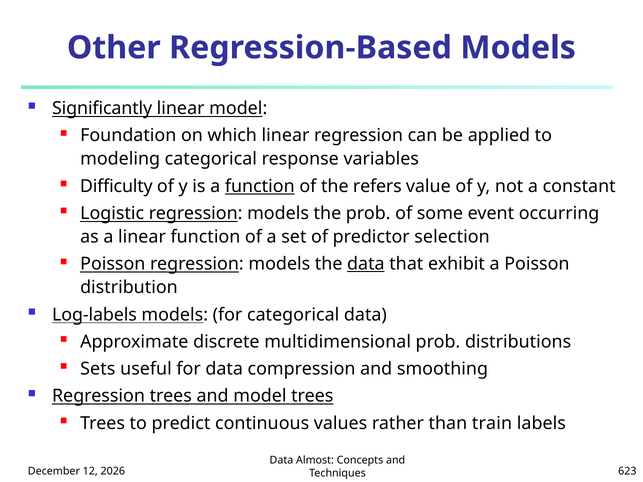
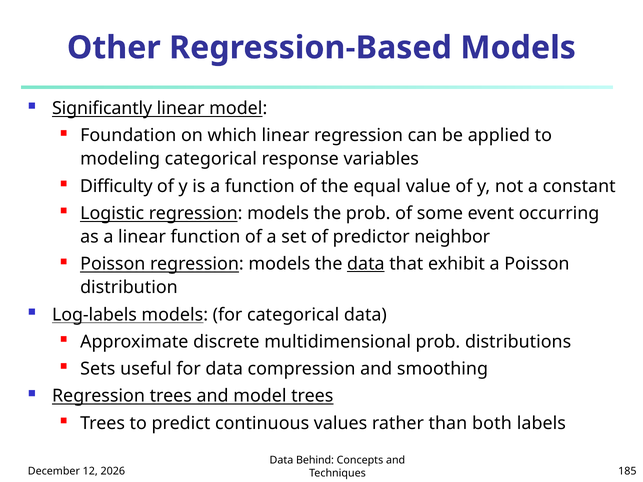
function underline: present -> none (260, 186)
refers: refers -> equal (377, 186)
selection: selection -> neighbor (452, 237)
train: train -> both (492, 423)
Almost: Almost -> Behind (315, 460)
623: 623 -> 185 (627, 472)
